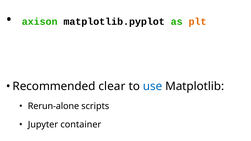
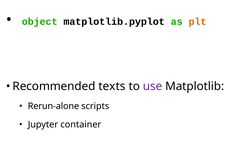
axison: axison -> object (40, 22)
clear: clear -> texts (112, 86)
use colour: blue -> purple (153, 86)
